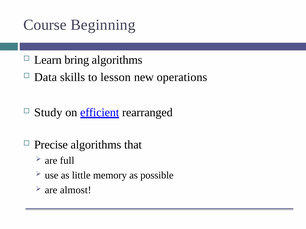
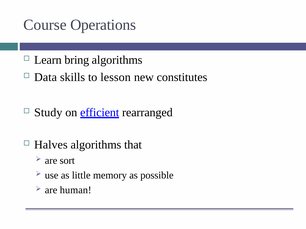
Beginning: Beginning -> Operations (103, 25)
operations: operations -> constitutes (182, 77)
Precise: Precise -> Halves (51, 145)
full: full -> sort (67, 161)
almost: almost -> human (76, 190)
